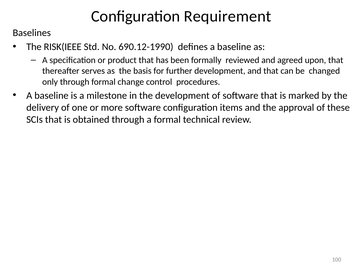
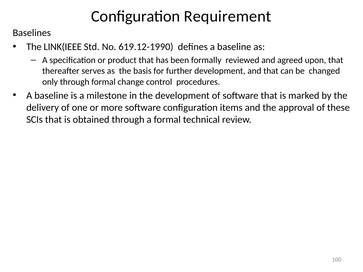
RISK(IEEE: RISK(IEEE -> LINK(IEEE (63, 47)
690.12-1990: 690.12-1990 -> 619.12-1990 (146, 47)
